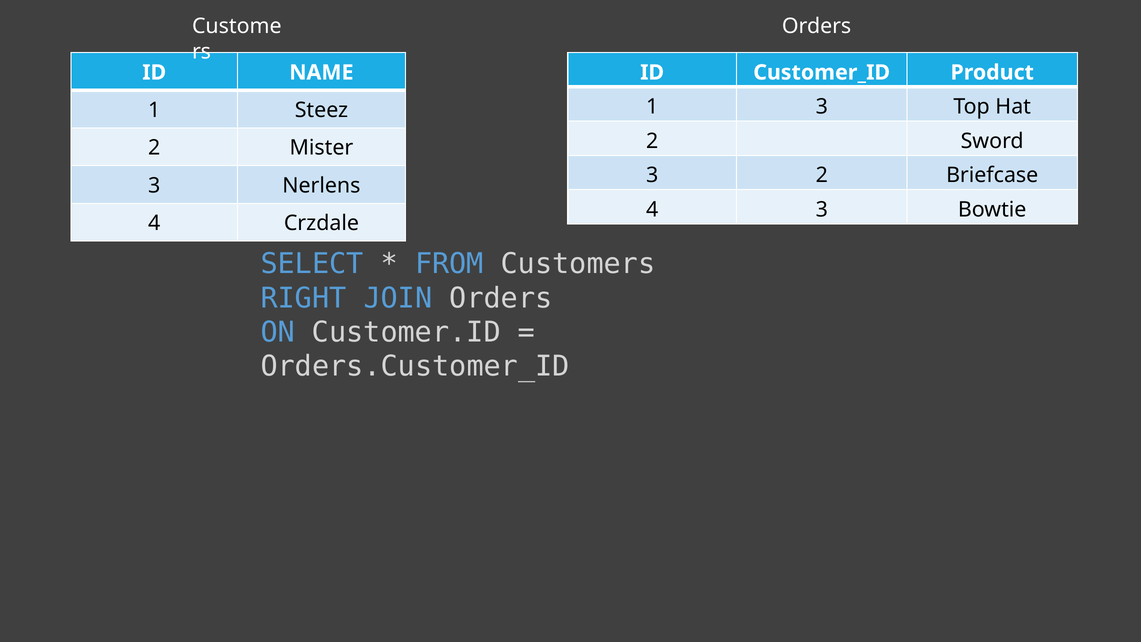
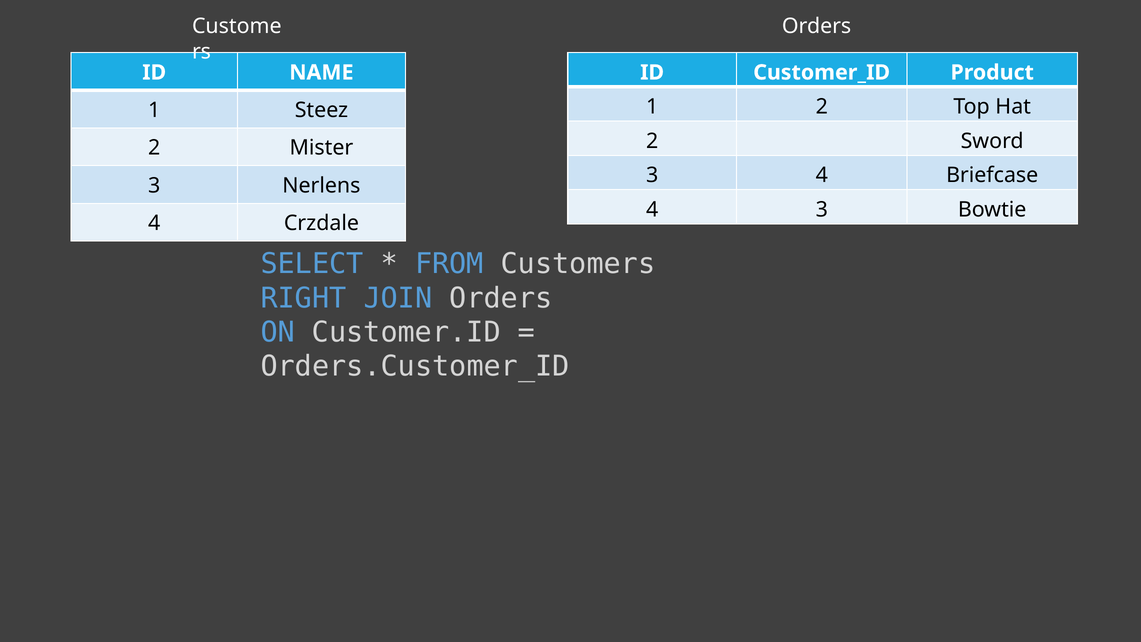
1 3: 3 -> 2 (822, 107)
3 2: 2 -> 4 (822, 175)
